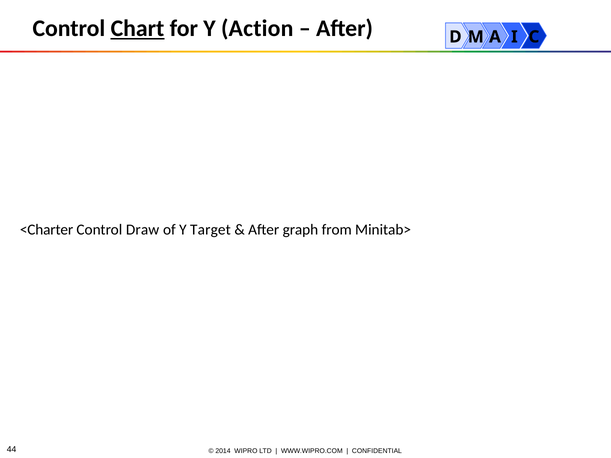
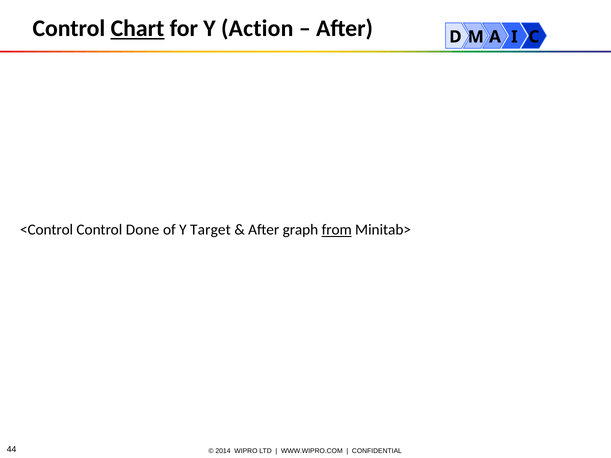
<Charter: <Charter -> <Control (47, 230)
Draw: Draw -> Done (143, 230)
from underline: none -> present (337, 230)
